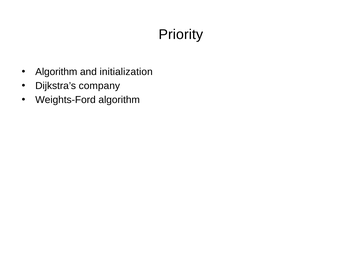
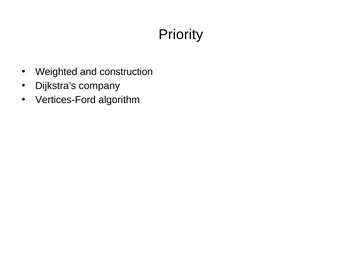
Algorithm: Algorithm -> Weighted (56, 72)
initialization: initialization -> construction (126, 72)
Weights-Ford: Weights-Ford -> Vertices-Ford (65, 100)
